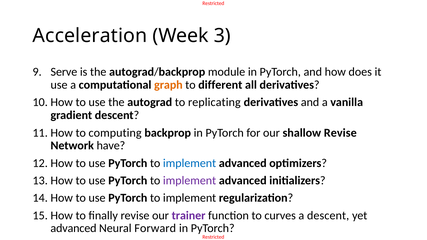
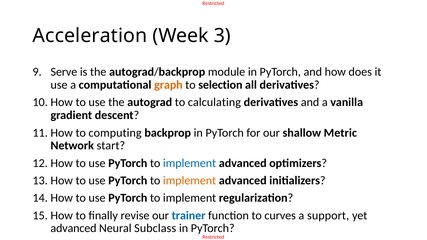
different: different -> selection (220, 85)
replicating: replicating -> calculating (214, 102)
shallow Revise: Revise -> Metric (340, 133)
have: have -> start (111, 146)
implement colour: purple -> orange (190, 181)
trainer colour: purple -> blue (189, 216)
a descent: descent -> support (328, 216)
Forward: Forward -> Subclass (155, 229)
